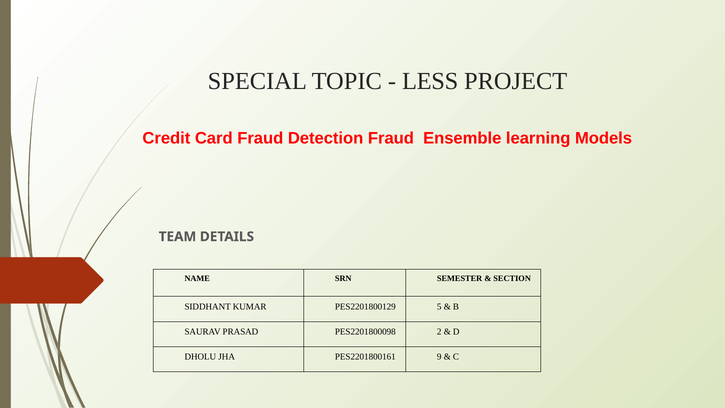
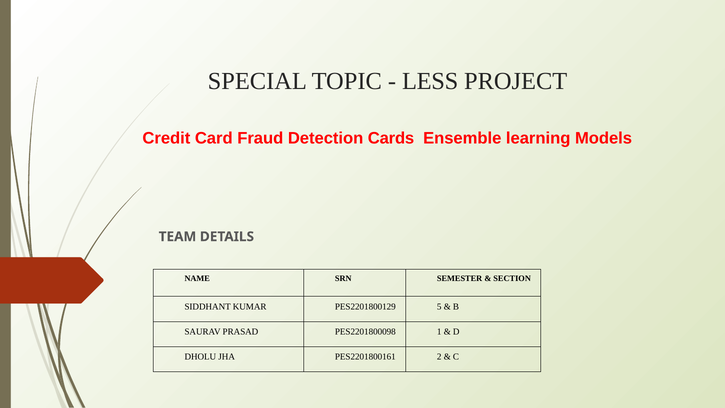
Detection Fraud: Fraud -> Cards (391, 138)
2: 2 -> 1 (439, 332)
9: 9 -> 2 (439, 357)
